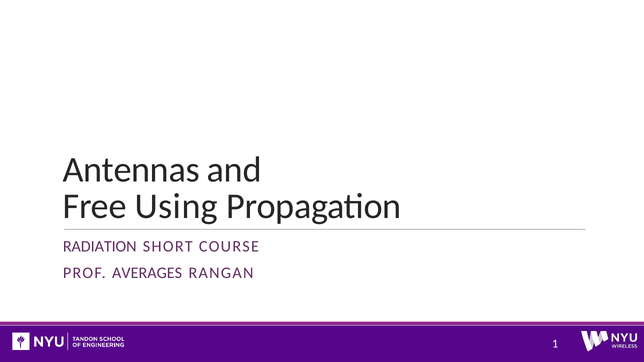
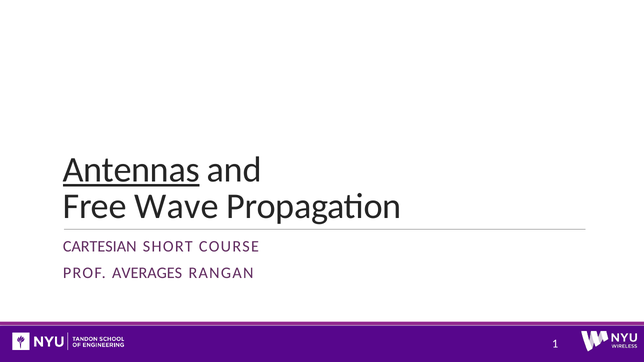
Antennas underline: none -> present (131, 170)
Using: Using -> Wave (176, 207)
RADIATION: RADIATION -> CARTESIAN (100, 246)
